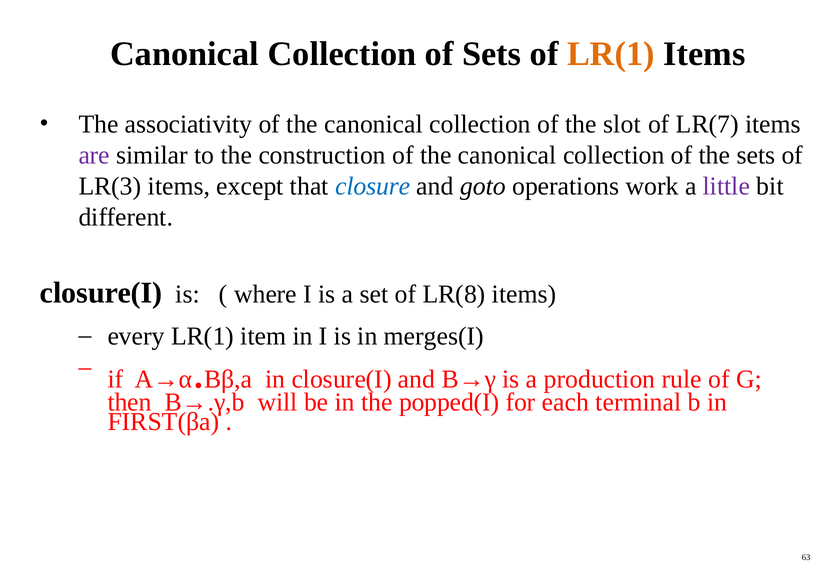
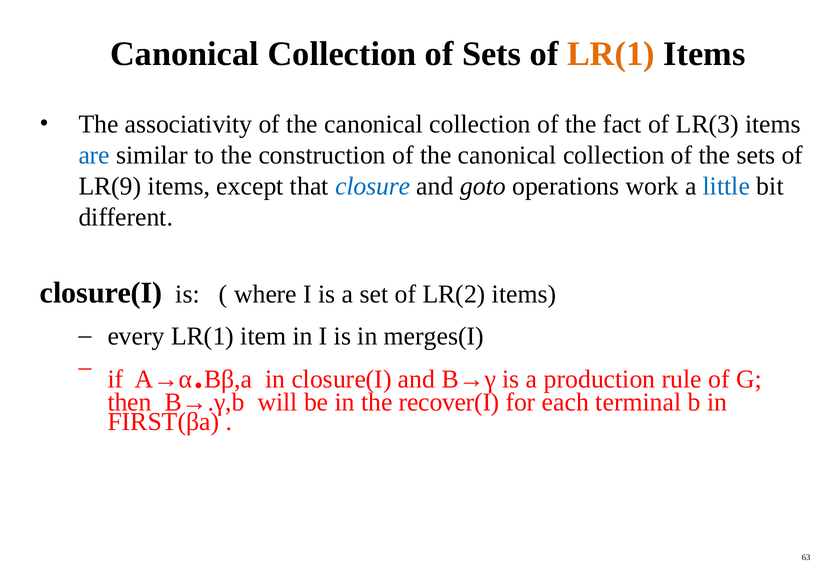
slot: slot -> fact (622, 124)
LR(7: LR(7 -> LR(3 (707, 124)
are colour: purple -> blue (94, 155)
LR(3: LR(3 -> LR(9 (110, 186)
little colour: purple -> blue (726, 186)
LR(8: LR(8 -> LR(2 (454, 294)
popped(I: popped(I -> recover(I (449, 402)
